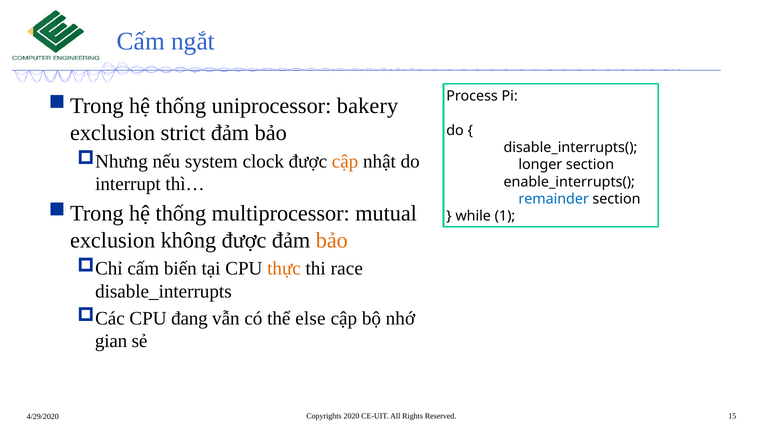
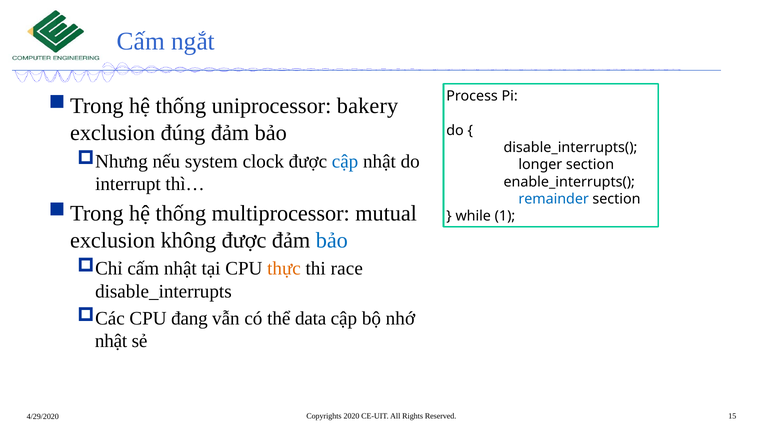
strict: strict -> đúng (183, 133)
cập colour: orange -> blue (345, 161)
bảo colour: orange -> blue (332, 240)
cấm biến: biến -> nhật (180, 269)
else: else -> data (311, 318)
gian: gian -> nhật (111, 341)
